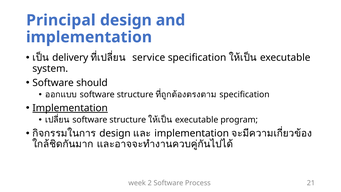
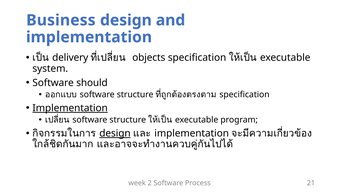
Principal: Principal -> Business (61, 20)
service: service -> objects (149, 58)
design underline: none -> present (115, 133)
